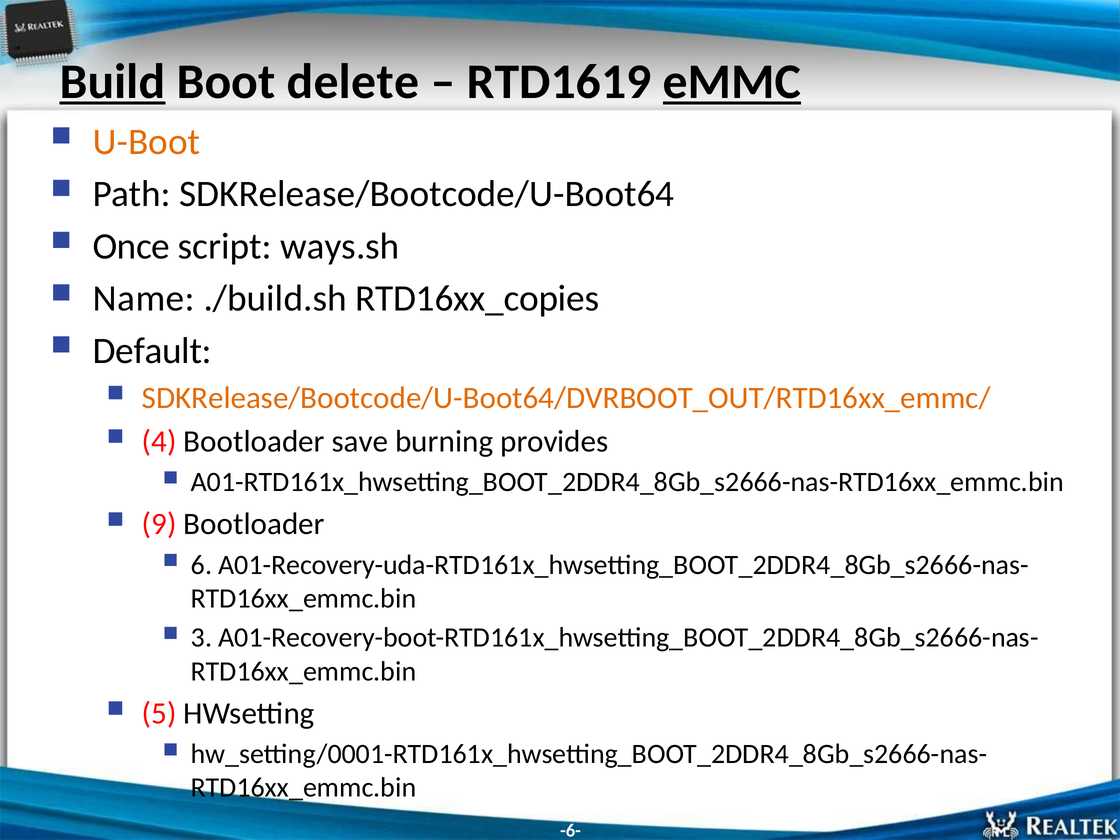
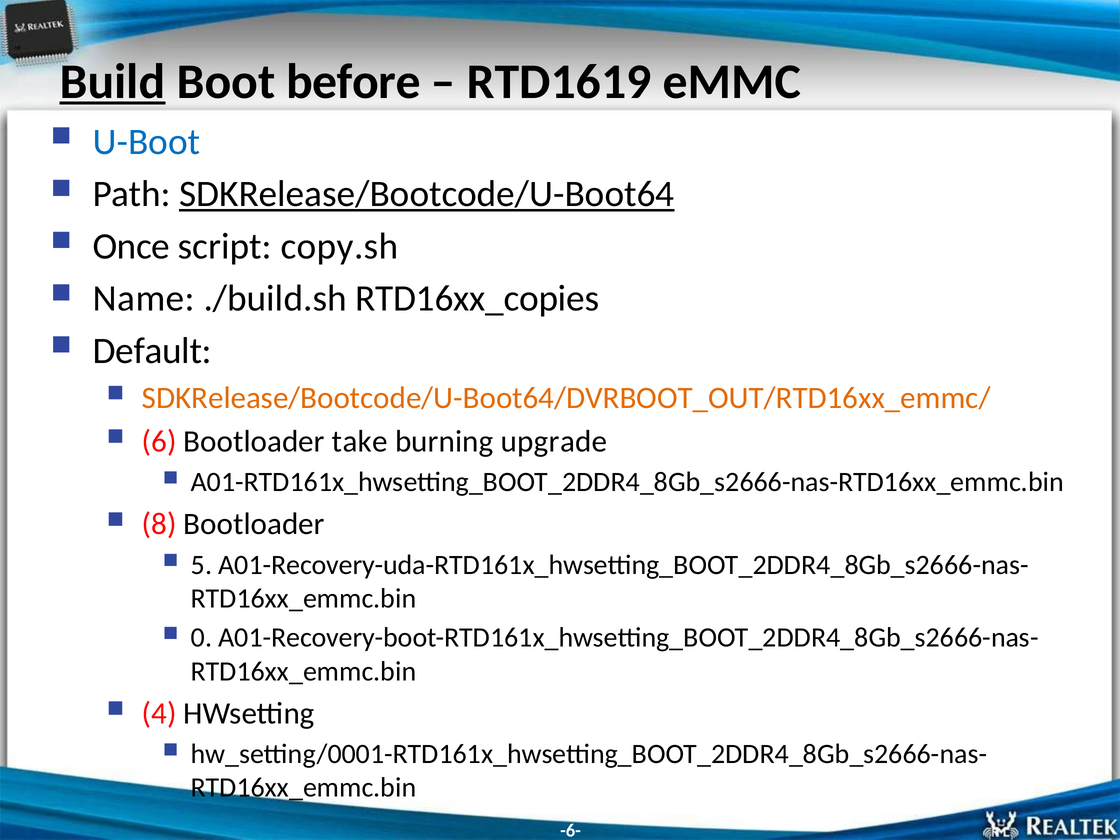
delete: delete -> before (353, 82)
eMMC underline: present -> none (732, 82)
U-Boot colour: orange -> blue (147, 142)
SDKRelease/Bootcode/U-Boot64 underline: none -> present (427, 194)
ways.sh: ways.sh -> copy.sh (340, 246)
4: 4 -> 6 (159, 441)
save: save -> take (360, 441)
provides: provides -> upgrade (554, 441)
9: 9 -> 8 (159, 524)
6: 6 -> 5 (201, 565)
3: 3 -> 0 (201, 638)
5: 5 -> 4 (159, 713)
